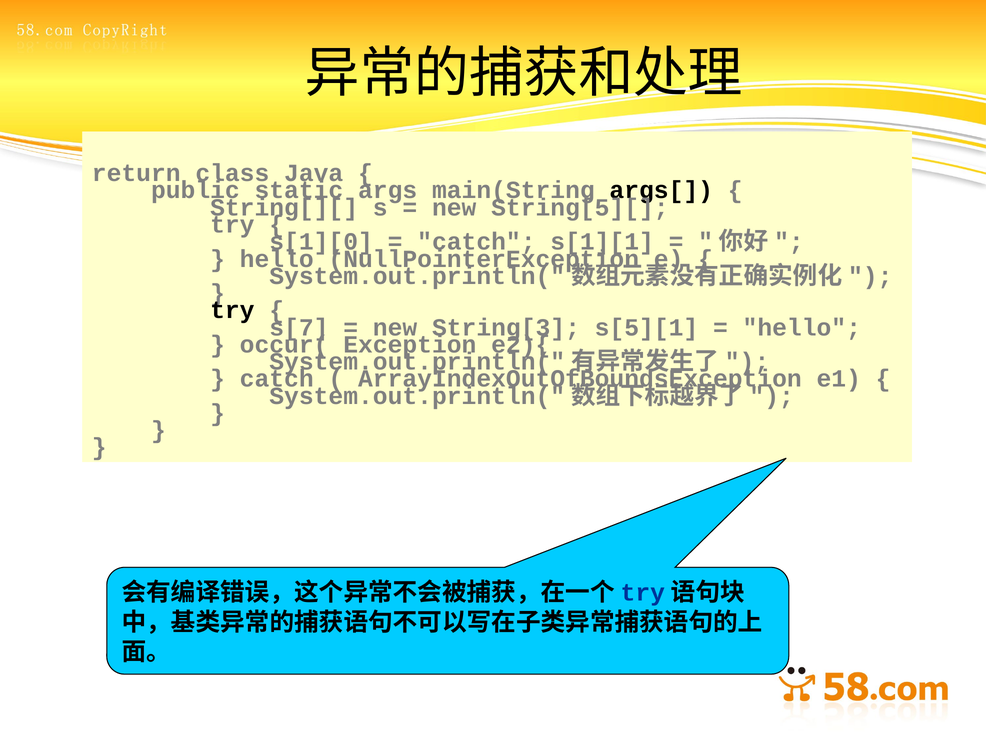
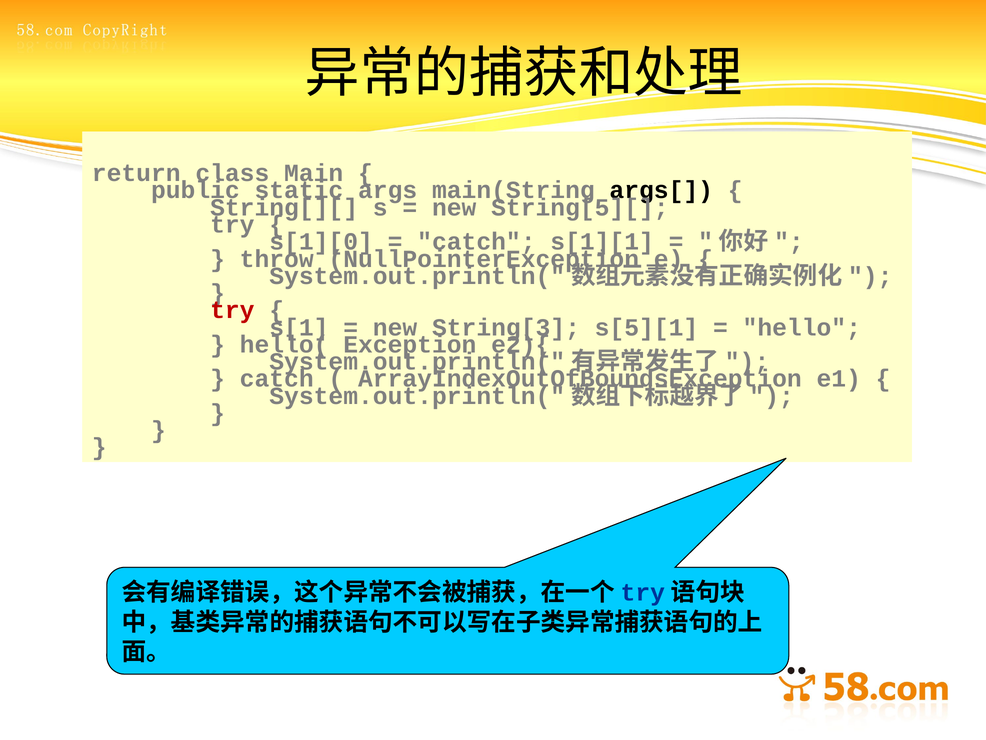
Java: Java -> Main (314, 173)
hello: hello -> throw (277, 259)
try colour: black -> red (232, 310)
s[7: s[7 -> s[1 (299, 327)
occur(: occur( -> hello( (284, 344)
